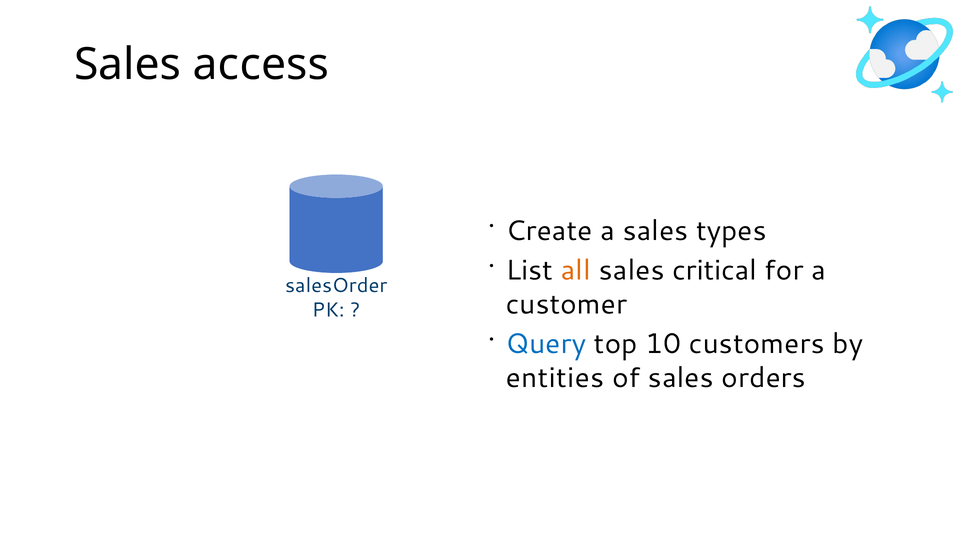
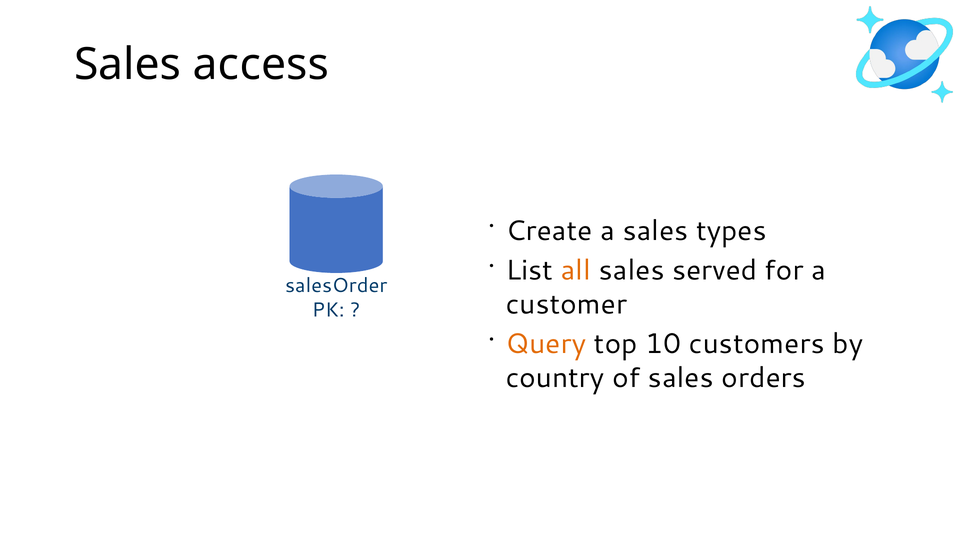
critical: critical -> served (715, 271)
Query colour: blue -> orange (546, 344)
entities: entities -> country (555, 378)
